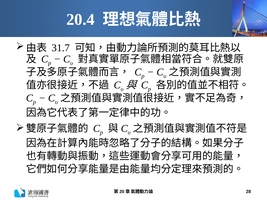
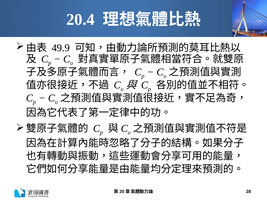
31.7: 31.7 -> 49.9 (61, 48)
